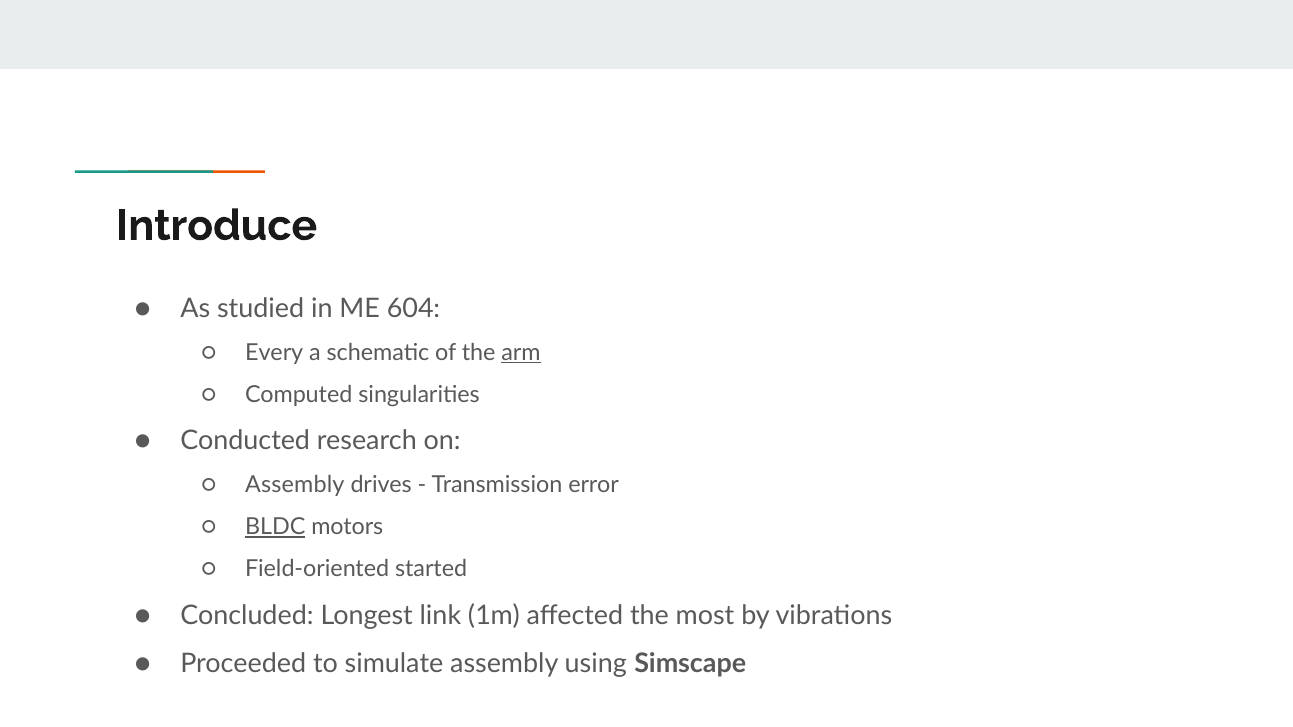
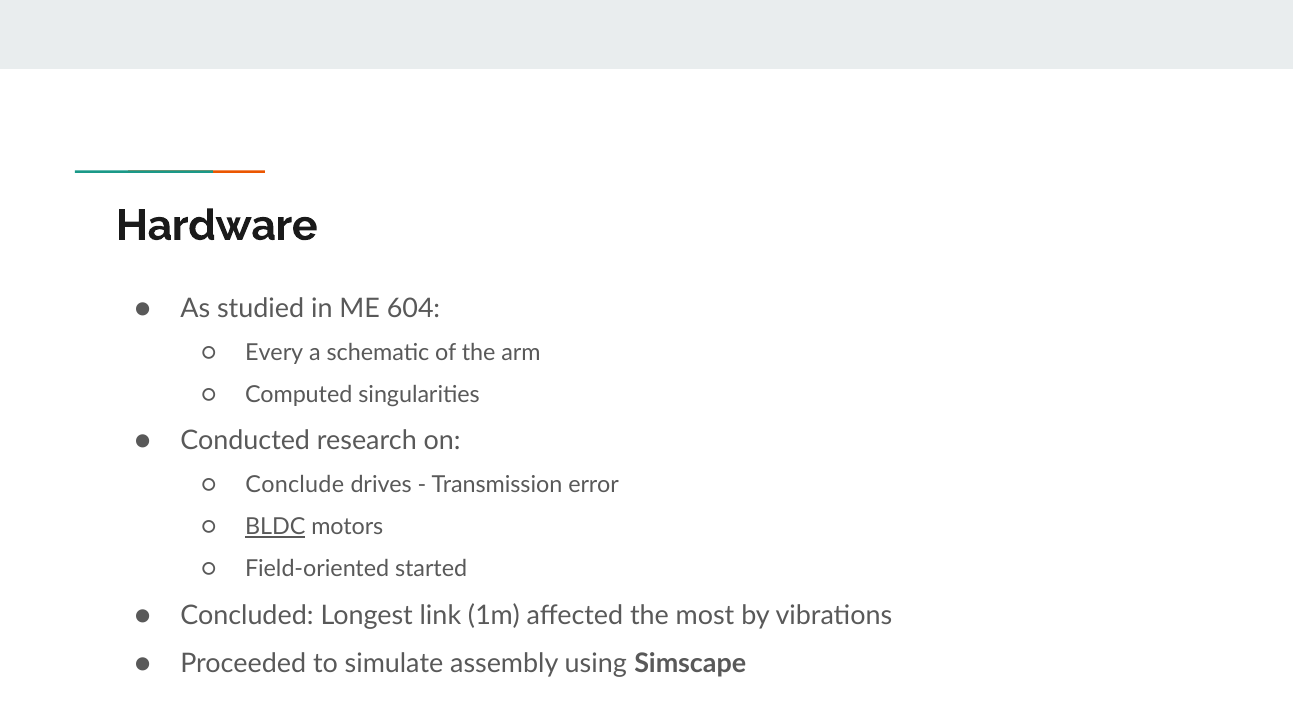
Introduce: Introduce -> Hardware (217, 226)
arm underline: present -> none (521, 353)
Assembly: Assembly -> Conclude (295, 485)
